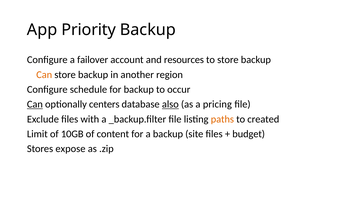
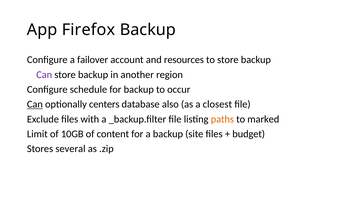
Priority: Priority -> Firefox (88, 30)
Can colour: orange -> purple (44, 75)
also underline: present -> none (170, 104)
pricing: pricing -> closest (217, 104)
created: created -> marked (263, 119)
expose: expose -> several (70, 149)
